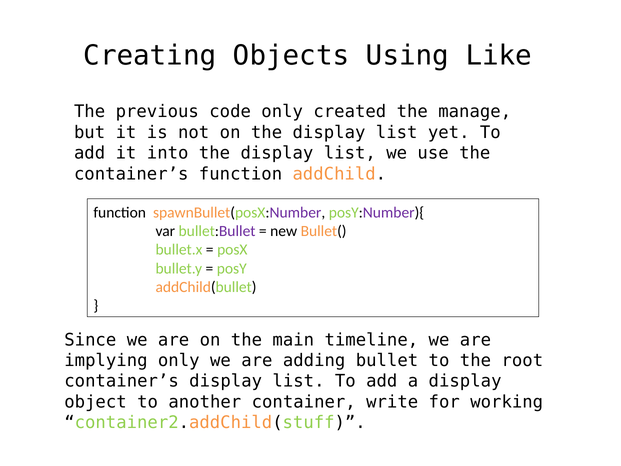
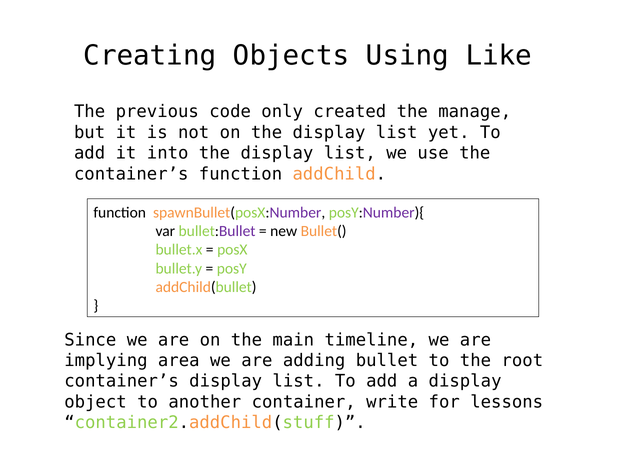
implying only: only -> area (179, 360)
working: working -> lessons (507, 402)
